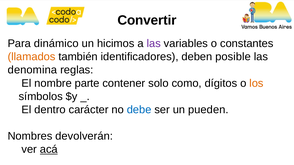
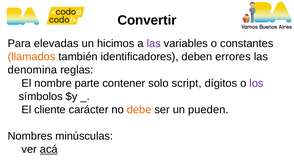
dinámico: dinámico -> elevadas (56, 44)
posible: posible -> errores (233, 57)
como: como -> script (187, 83)
los colour: orange -> purple (256, 83)
dentro: dentro -> cliente (50, 110)
debe colour: blue -> orange (139, 110)
devolverán: devolverán -> minúsculas (84, 136)
